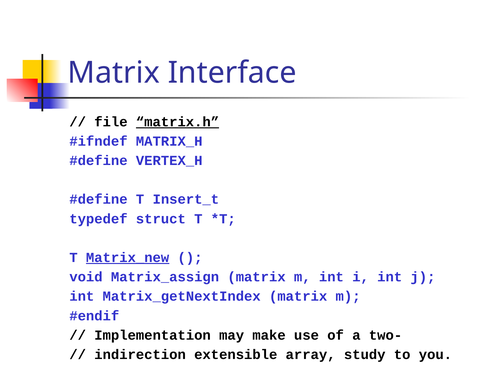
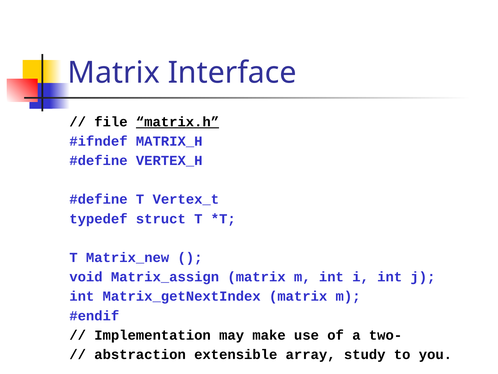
Insert_t: Insert_t -> Vertex_t (186, 199)
Matrix_new underline: present -> none (128, 257)
indirection: indirection -> abstraction (140, 354)
